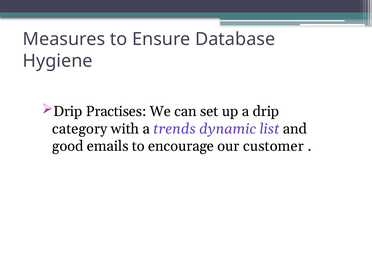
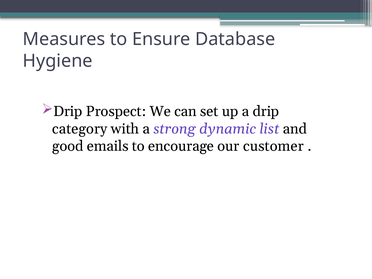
Practises: Practises -> Prospect (116, 111)
trends: trends -> strong (175, 129)
